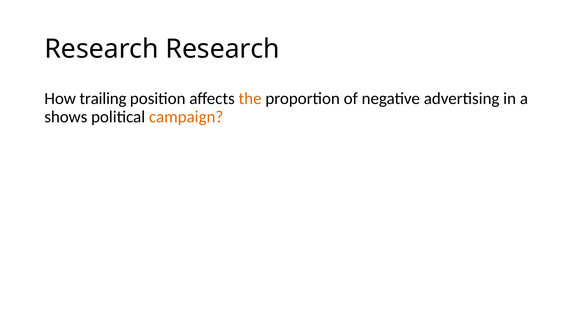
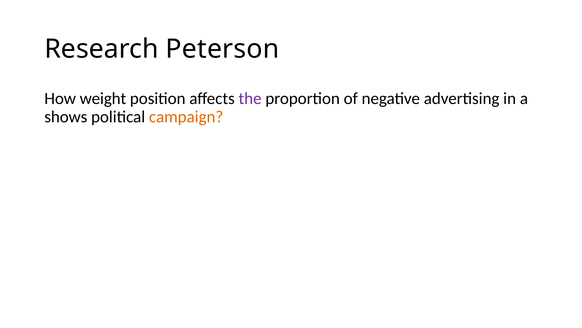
Research Research: Research -> Peterson (222, 49)
trailing: trailing -> weight (103, 98)
the colour: orange -> purple (250, 98)
